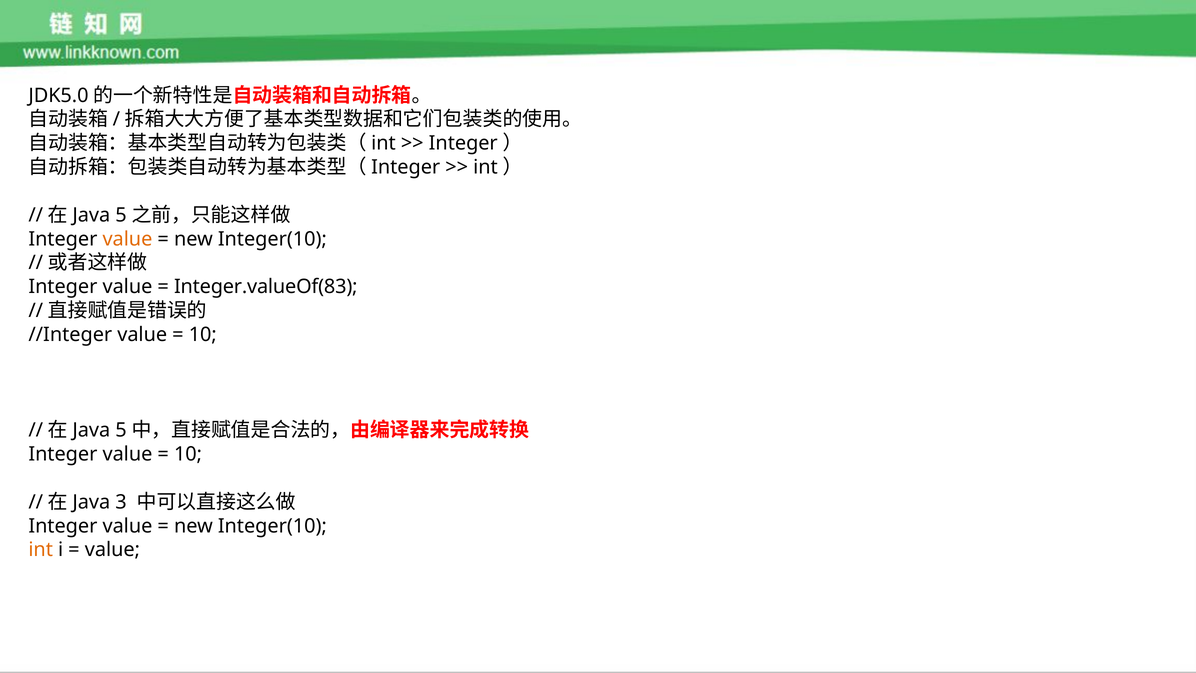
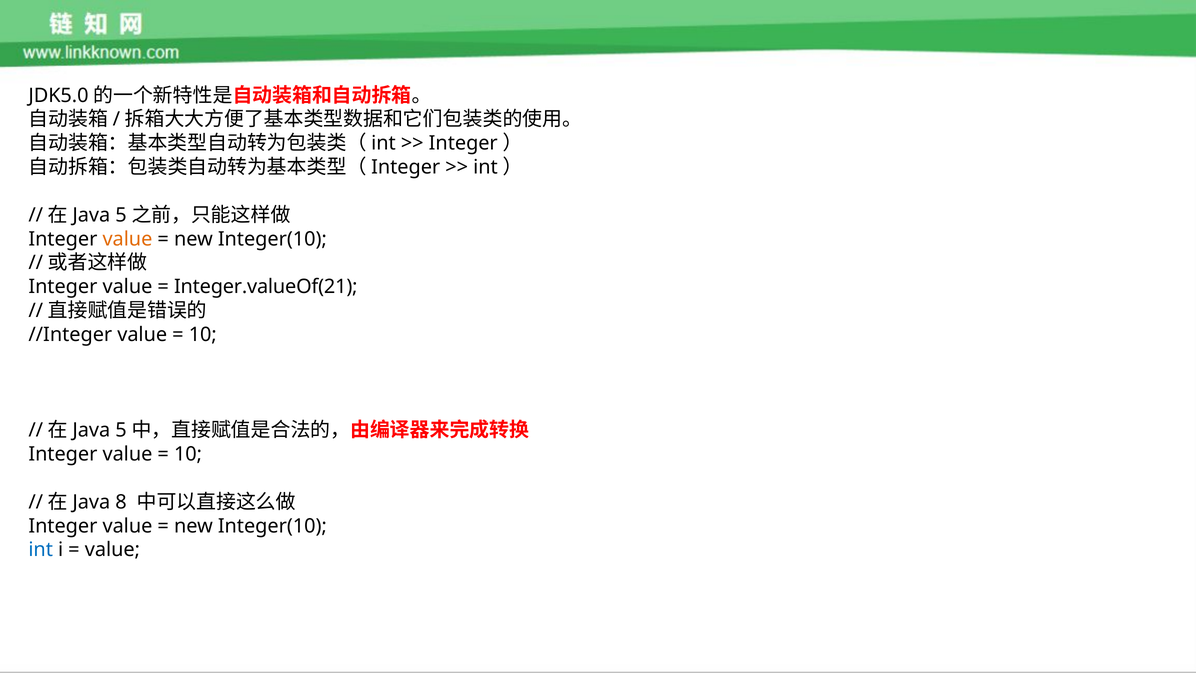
Integer.valueOf(83: Integer.valueOf(83 -> Integer.valueOf(21 (266, 287)
3: 3 -> 8 (121, 502)
int colour: orange -> blue (41, 550)
